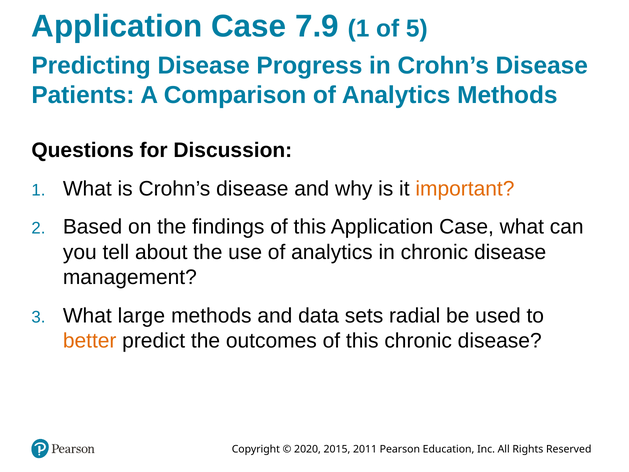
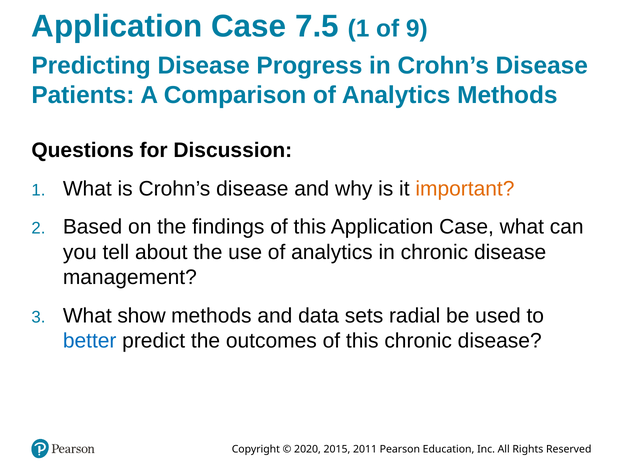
7.9: 7.9 -> 7.5 (317, 27)
5: 5 -> 9 (417, 29)
large: large -> show (142, 315)
better colour: orange -> blue (90, 341)
